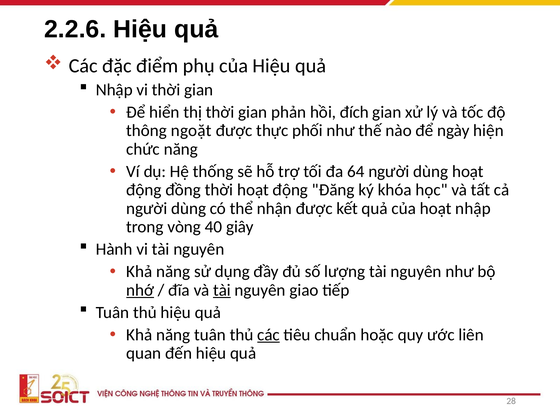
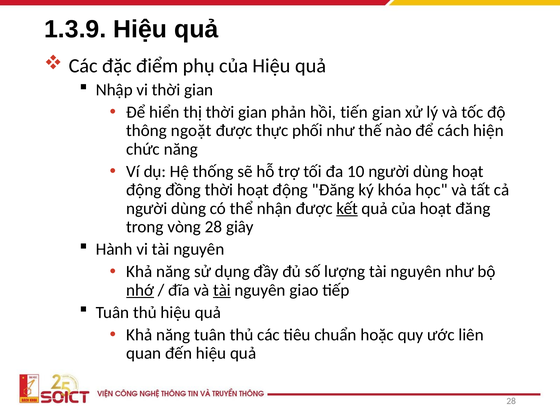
2.2.6: 2.2.6 -> 1.3.9 (75, 29)
đích: đích -> tiến (354, 112)
ngày: ngày -> cách (453, 131)
64: 64 -> 10 (356, 171)
kết underline: none -> present (347, 208)
hoạt nhập: nhập -> đăng (473, 208)
vòng 40: 40 -> 28 (213, 227)
các underline: present -> none (268, 335)
